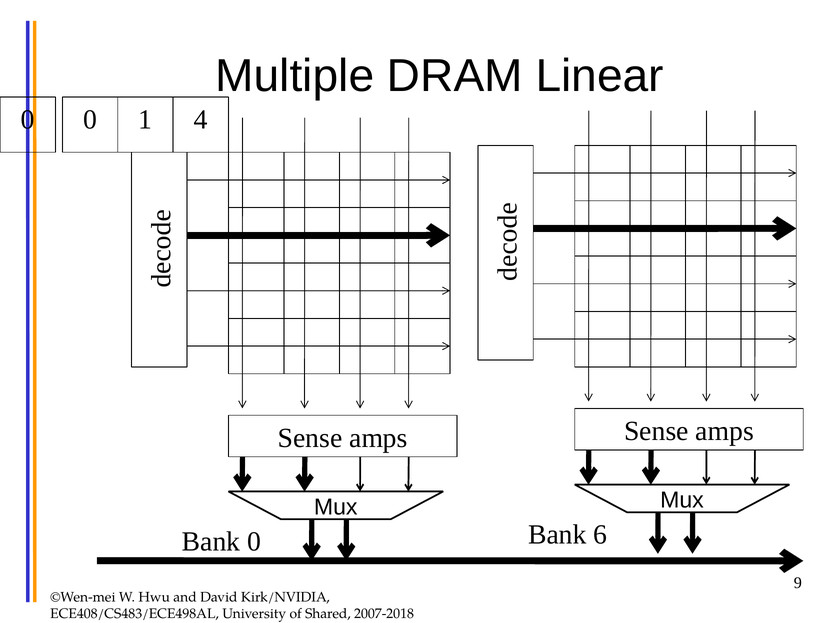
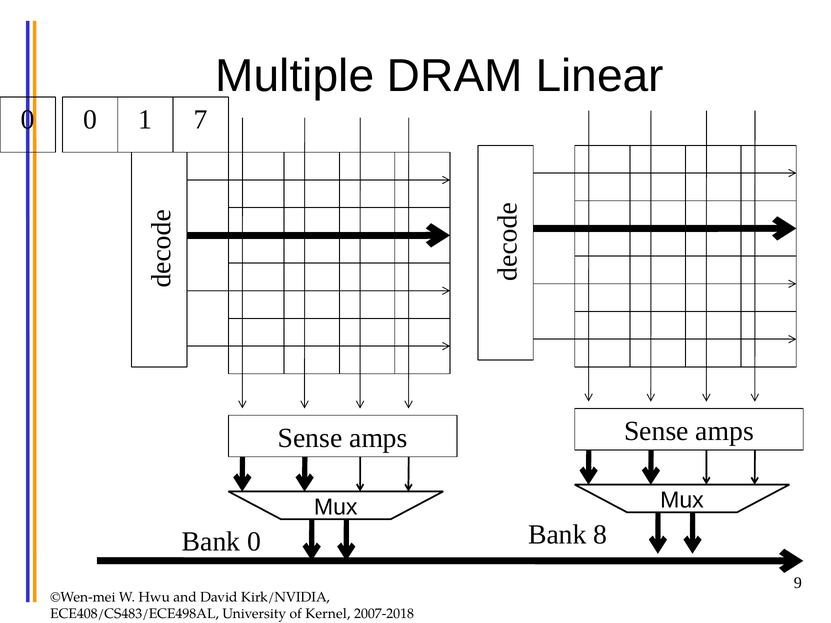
4: 4 -> 7 (201, 120)
6: 6 -> 8 (600, 535)
Shared: Shared -> Kernel (328, 614)
